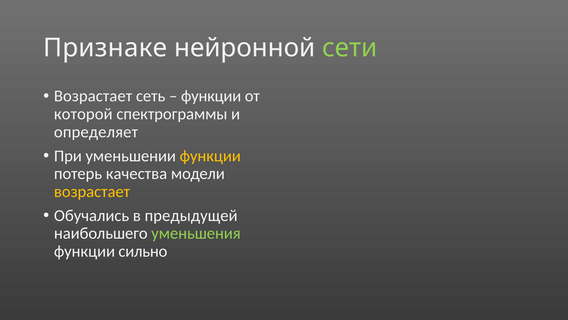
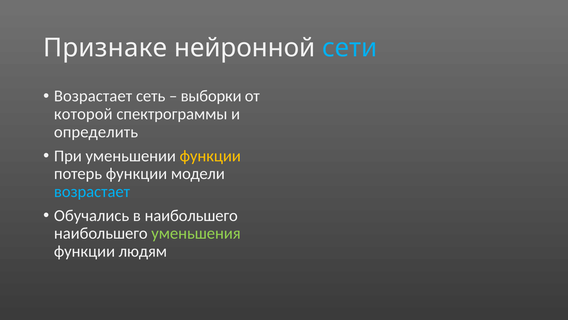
сети colour: light green -> light blue (350, 48)
функции: функции -> выборки (211, 96)
определяет: определяет -> определить (96, 132)
потерь качества: качества -> функции (137, 174)
возрастает colour: yellow -> light blue (92, 191)
в предыдущей: предыдущей -> наибольшего (191, 215)
сильно: сильно -> людям (143, 251)
